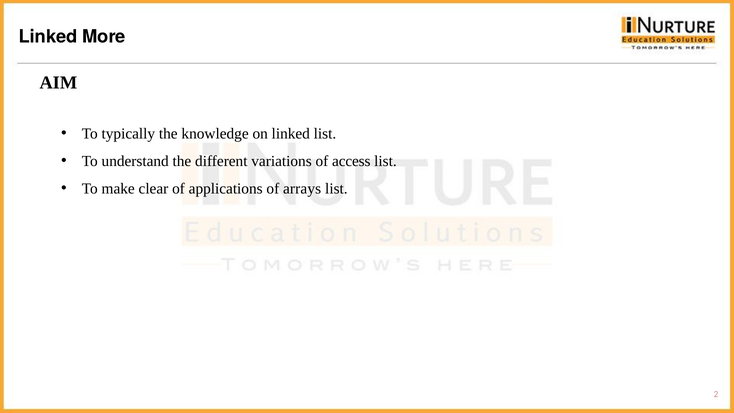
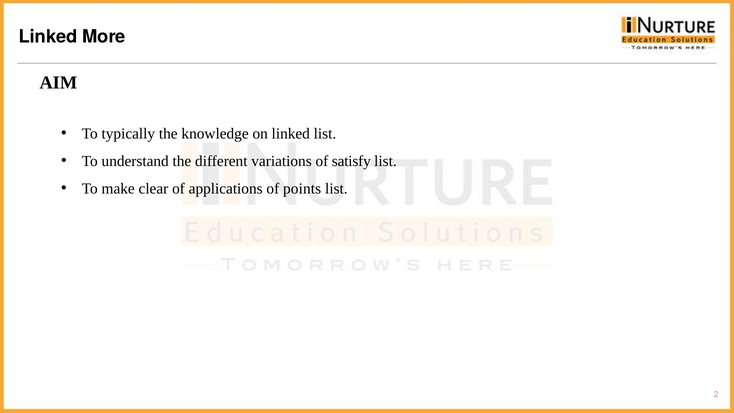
access: access -> satisfy (351, 161)
arrays: arrays -> points (302, 189)
